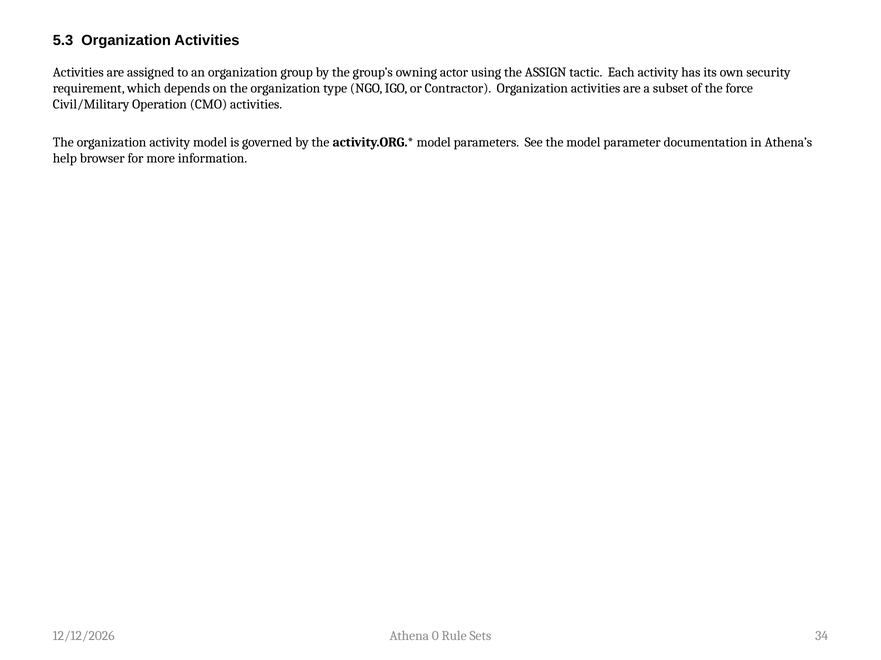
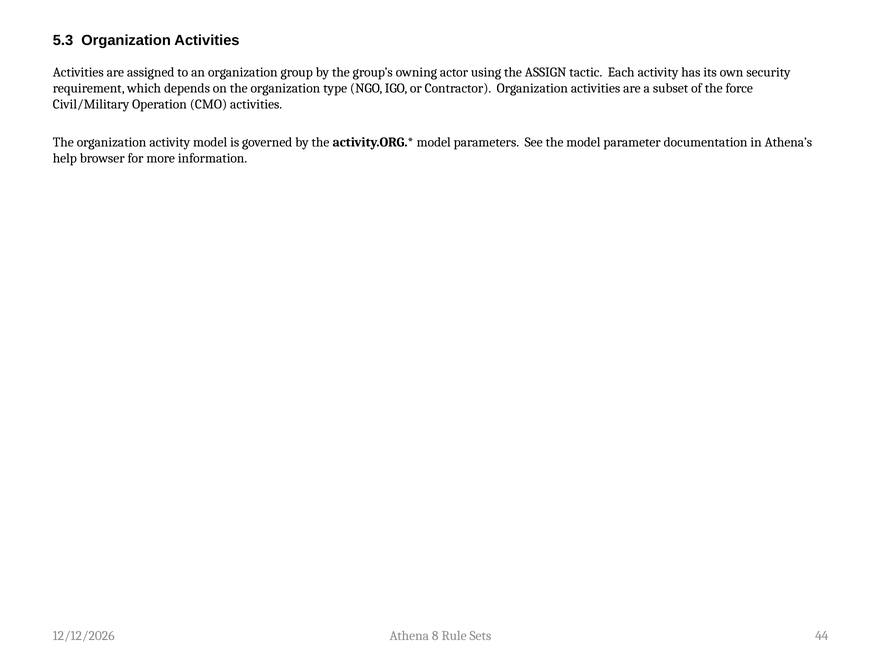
0: 0 -> 8 (435, 637)
34: 34 -> 44 (822, 637)
